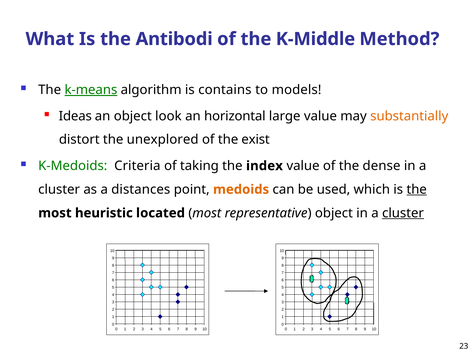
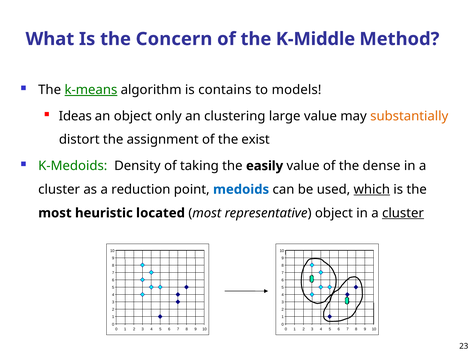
Antibodi: Antibodi -> Concern (174, 39)
look: look -> only (168, 116)
horizontal: horizontal -> clustering (235, 116)
unexplored: unexplored -> assignment (163, 140)
Criteria: Criteria -> Density (137, 166)
index: index -> easily (265, 166)
distances: distances -> reduction (141, 190)
medoids colour: orange -> blue (241, 190)
which underline: none -> present (372, 190)
the underline: present -> none (417, 190)
